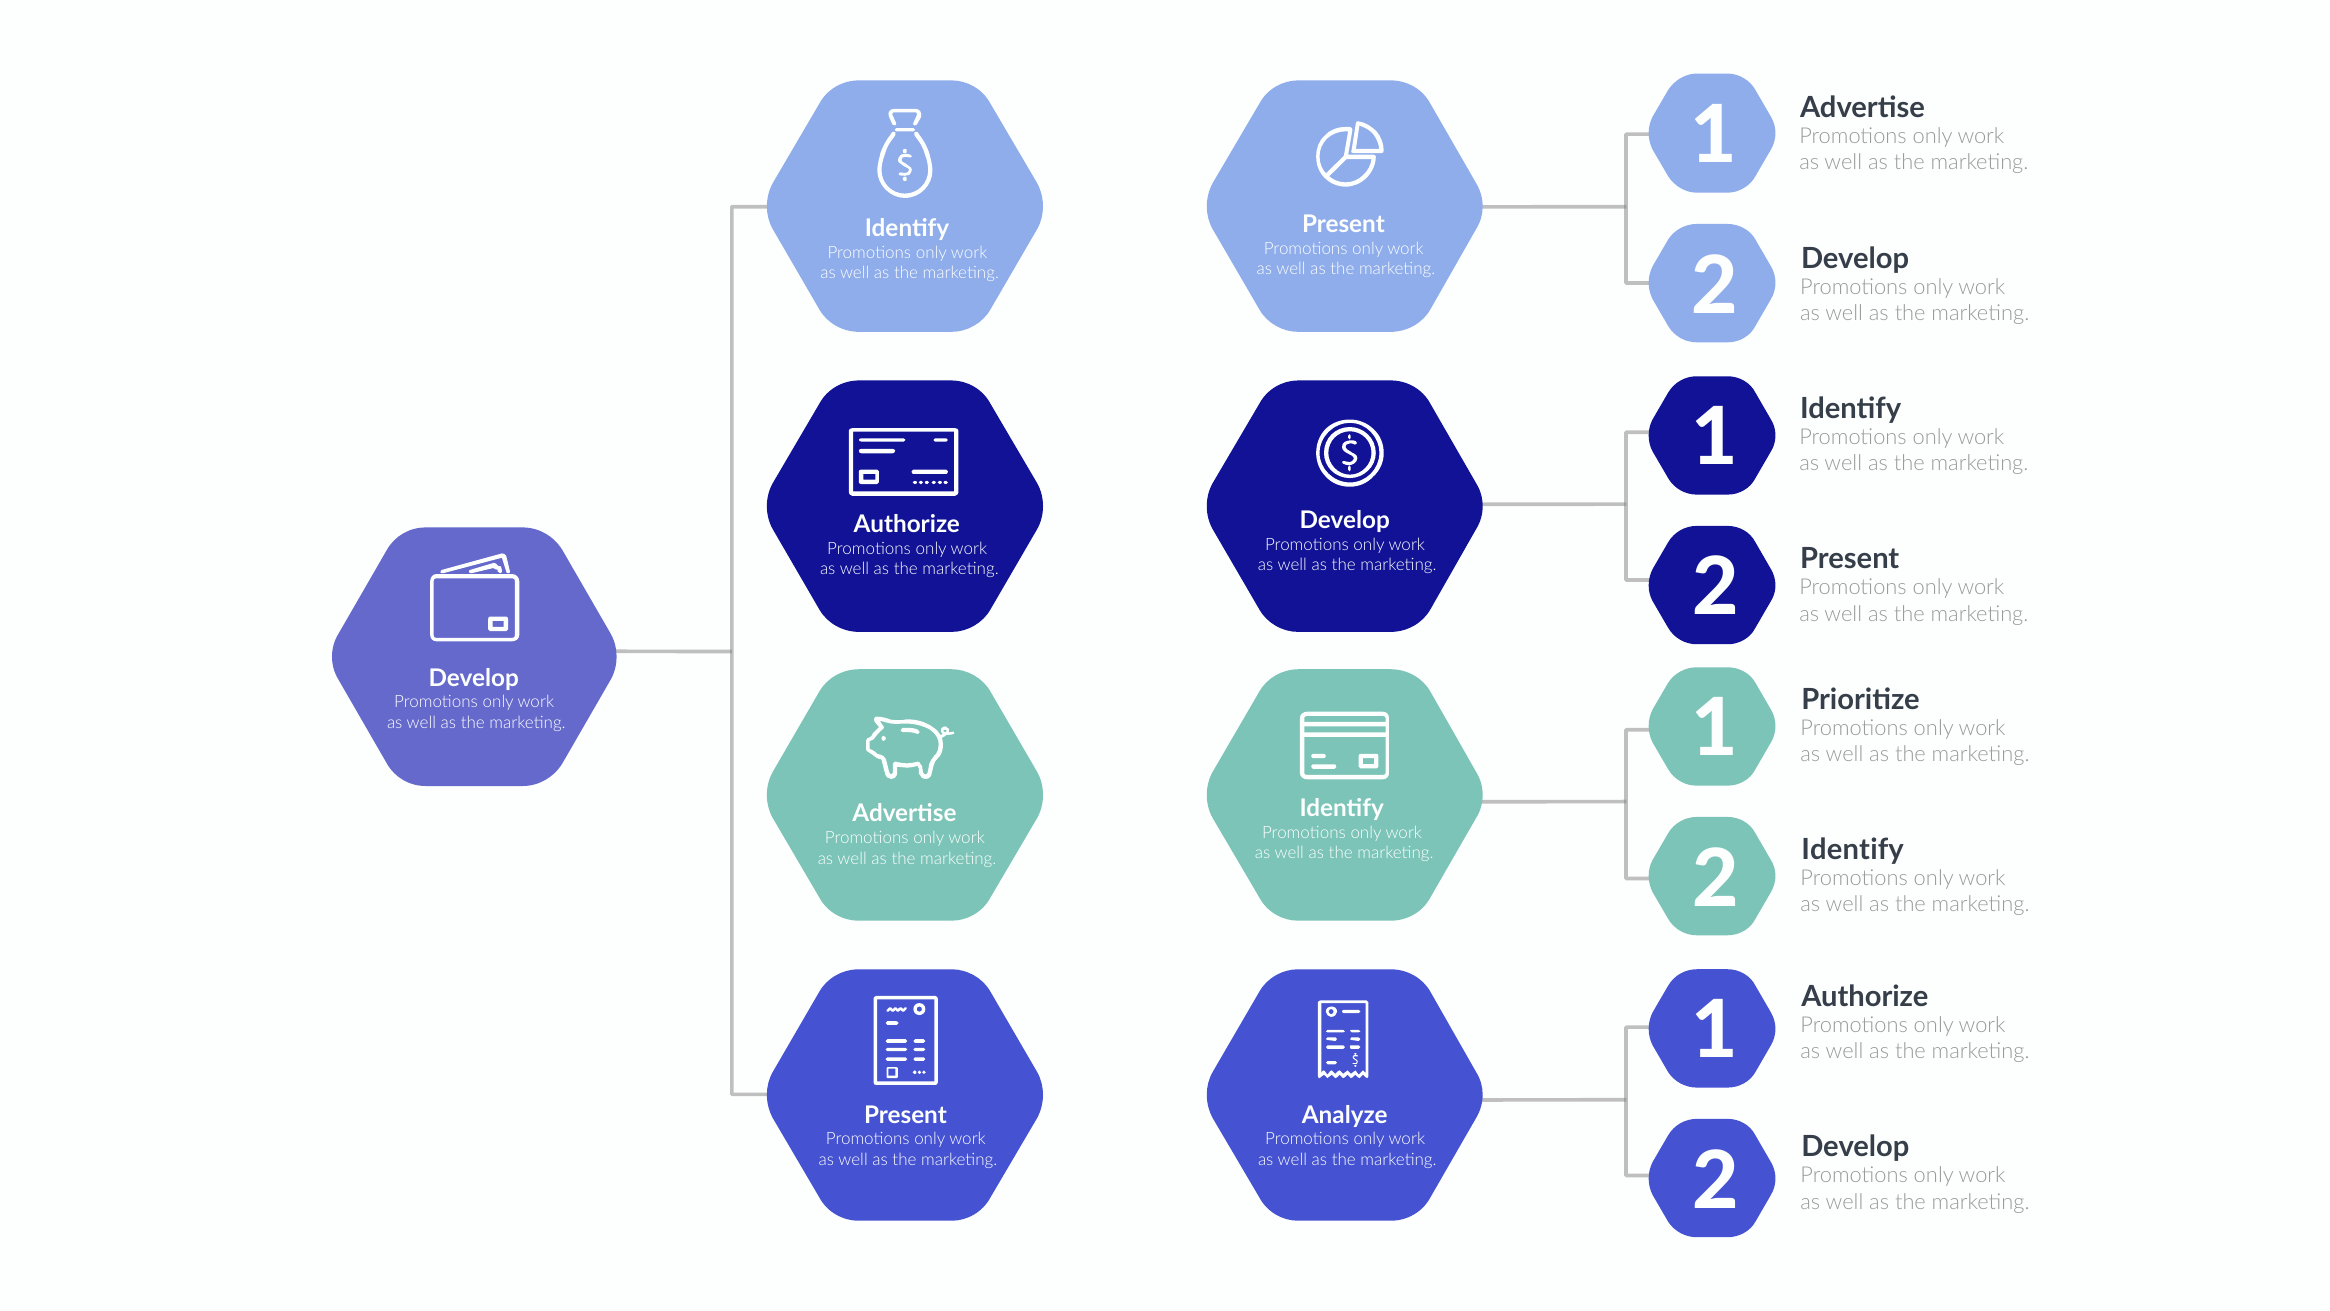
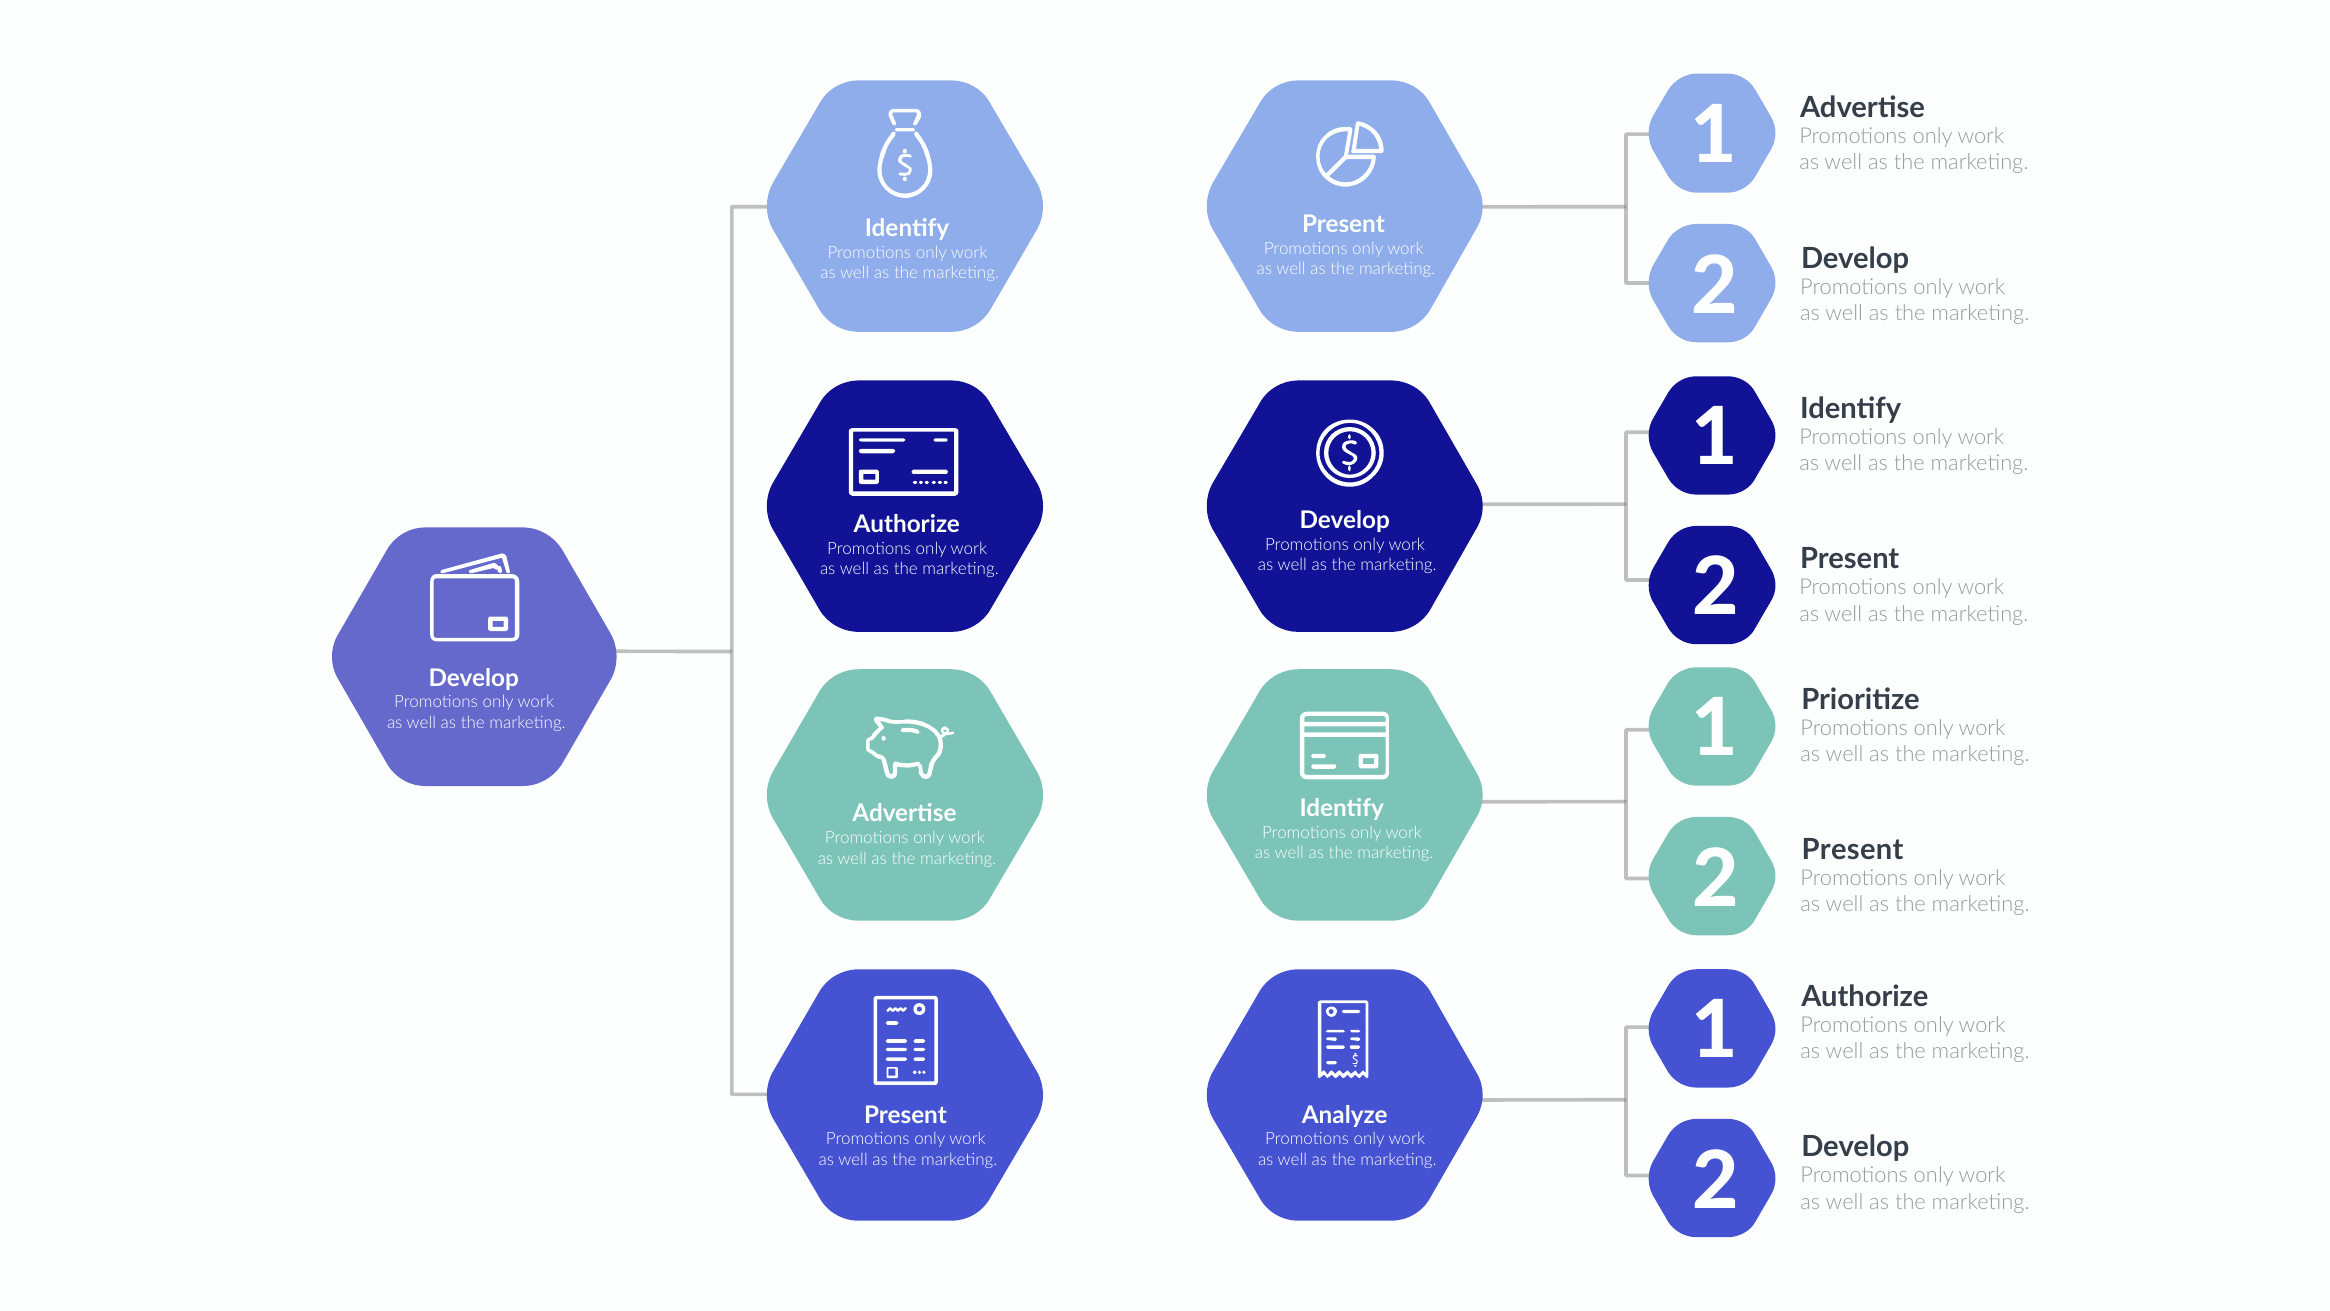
Identify: Identify -> Present (1853, 850)
